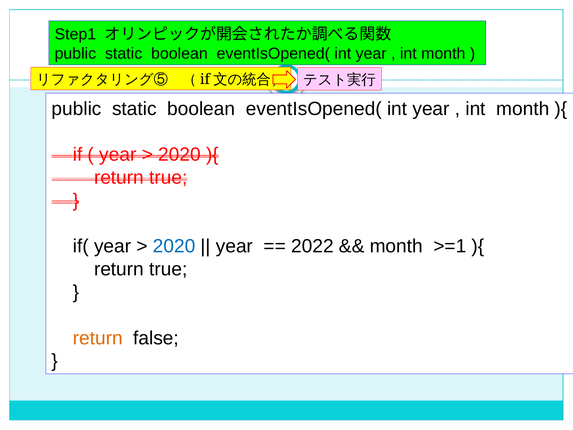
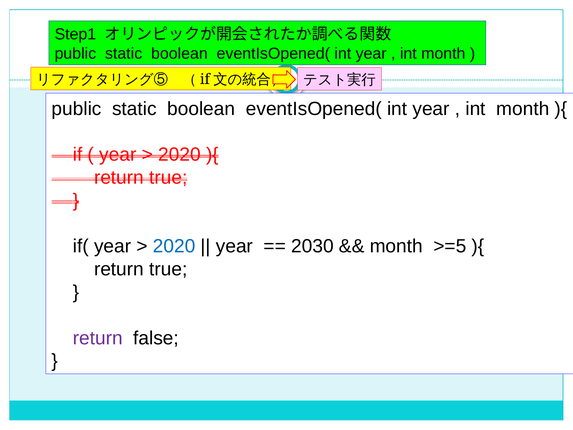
2022: 2022 -> 2030 (312, 246)
>=1: >=1 -> >=5 (450, 246)
return colour: orange -> purple (98, 338)
